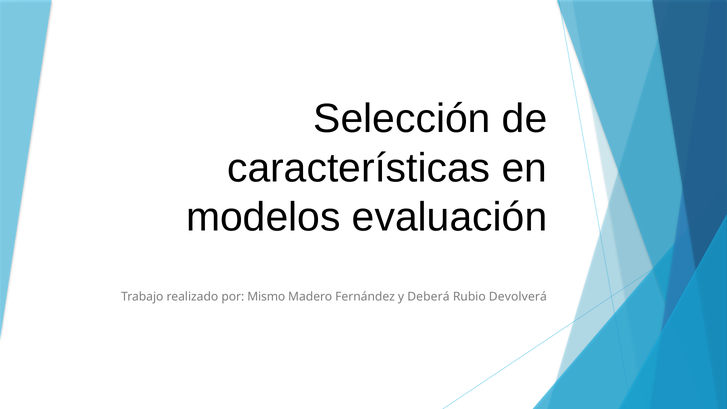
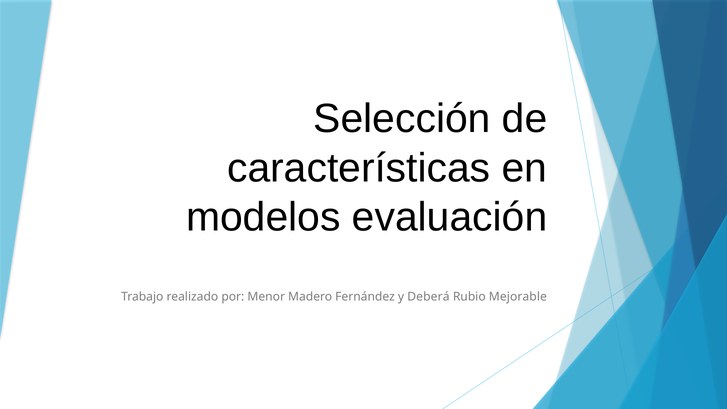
Mismo: Mismo -> Menor (266, 297)
Devolverá: Devolverá -> Mejorable (518, 297)
